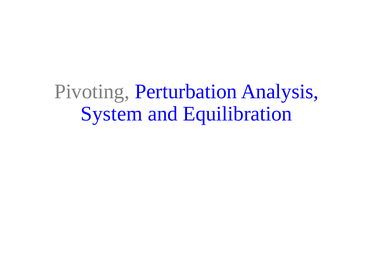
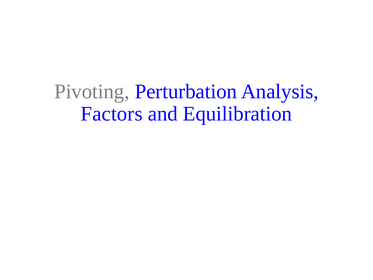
System: System -> Factors (112, 114)
